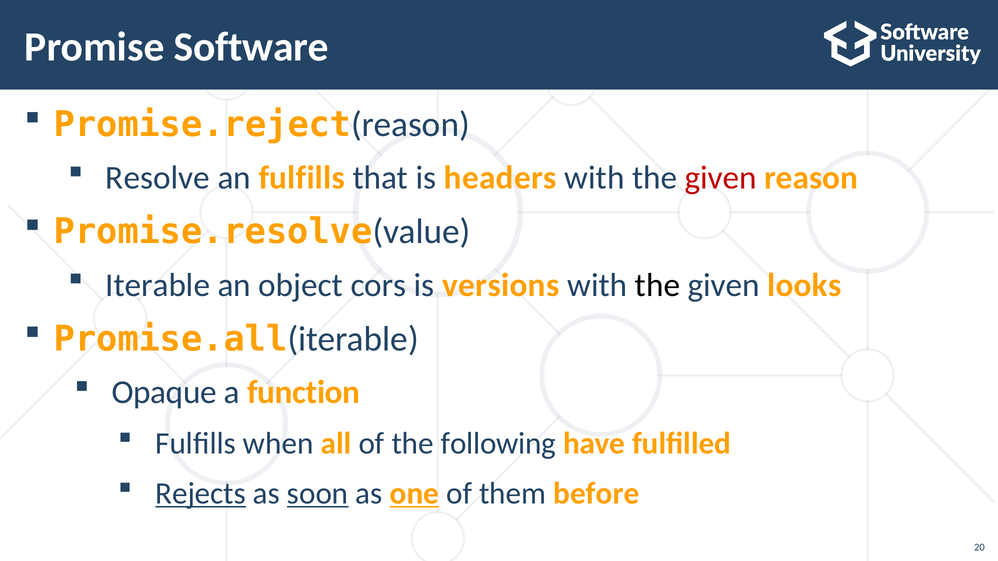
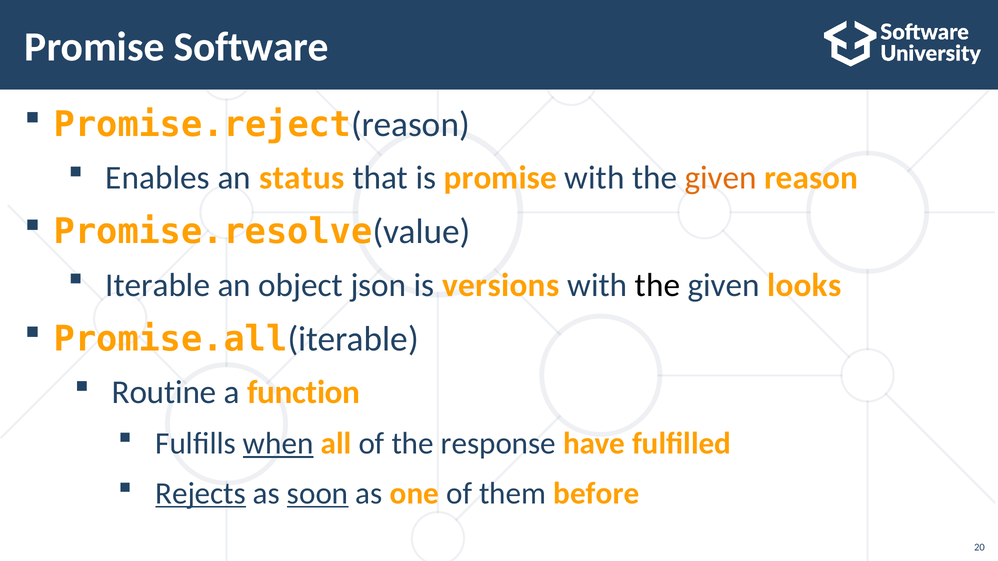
Resolve: Resolve -> Enables (158, 178)
an fulfills: fulfills -> status (302, 178)
is headers: headers -> promise (500, 178)
given colour: red -> orange (721, 178)
cors: cors -> json (378, 285)
Opaque: Opaque -> Routine (164, 393)
when underline: none -> present (278, 444)
following: following -> response (498, 444)
one underline: present -> none (415, 494)
